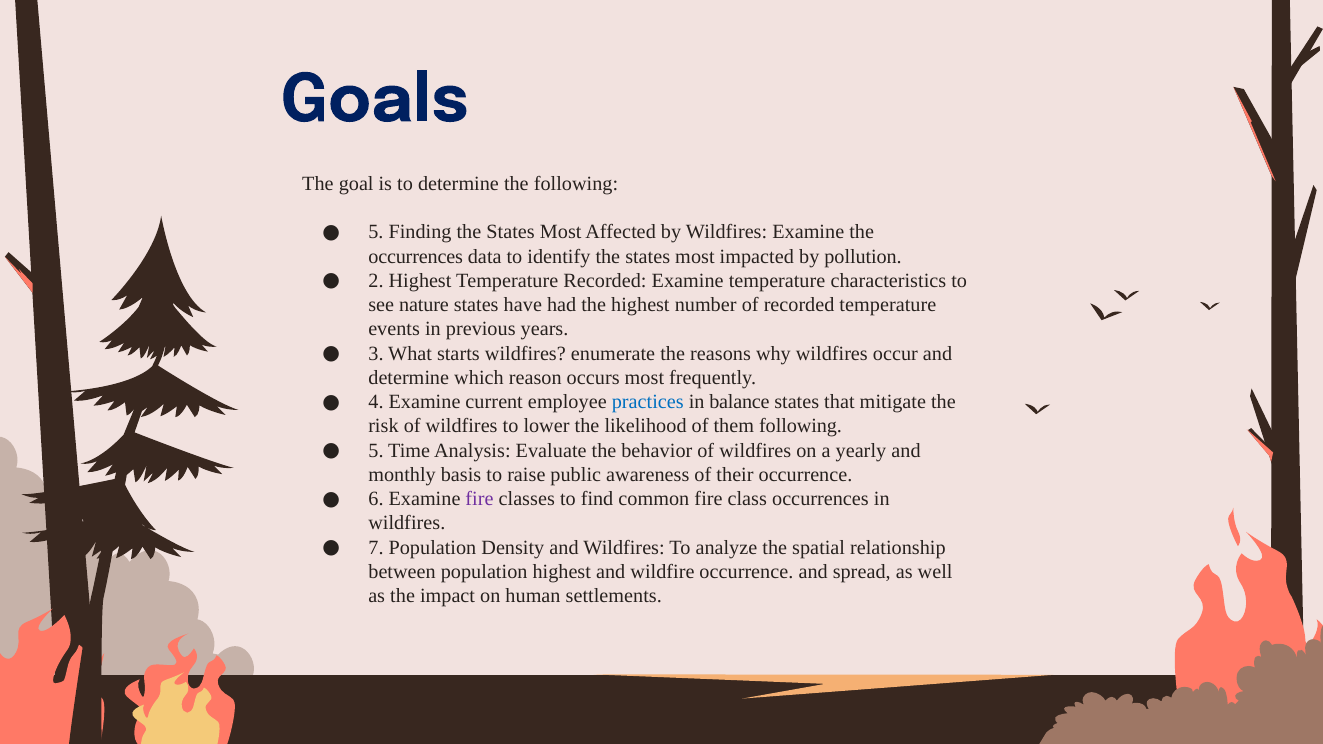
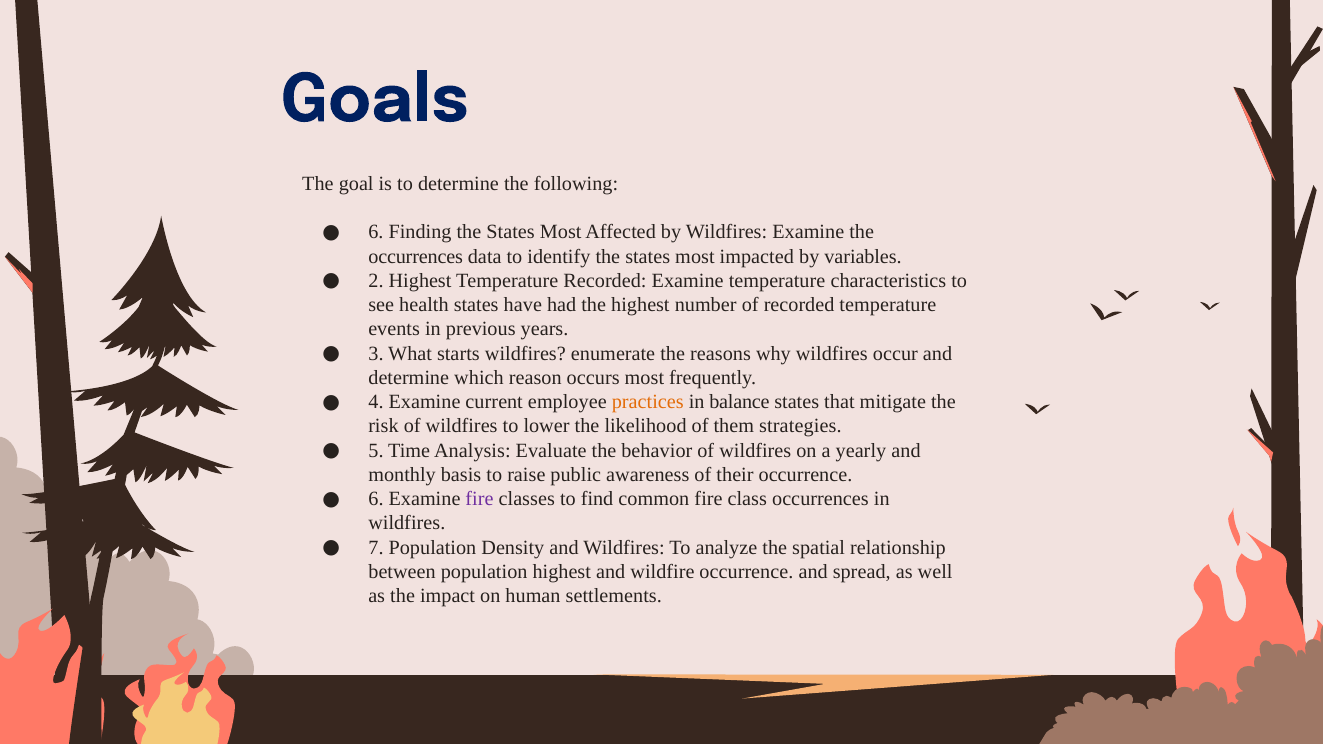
5: 5 -> 6 (376, 232)
pollution: pollution -> variables (863, 256)
nature: nature -> health (424, 305)
practices colour: blue -> orange (648, 402)
them following: following -> strategies (800, 426)
